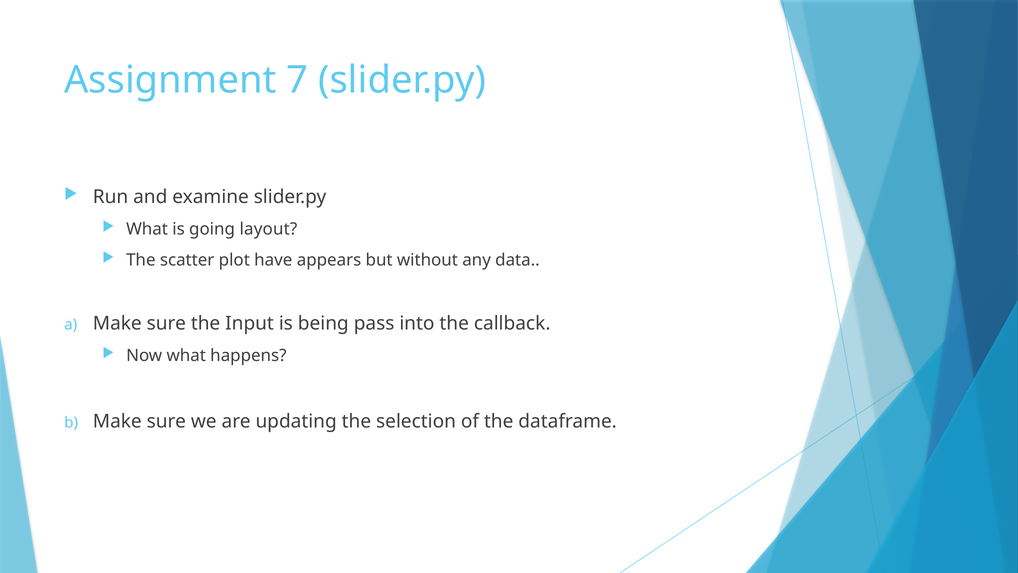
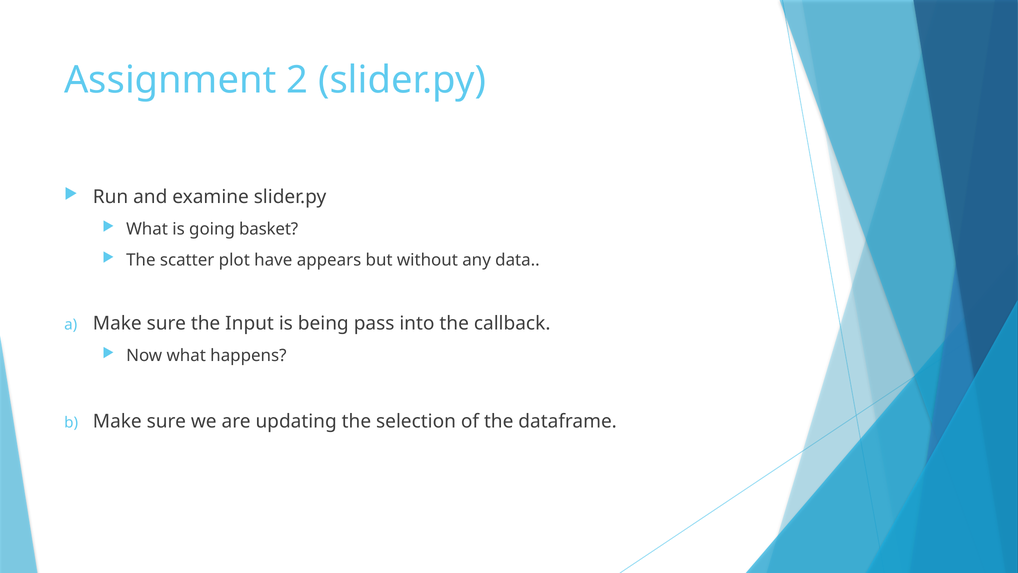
7: 7 -> 2 (297, 80)
layout: layout -> basket (269, 229)
